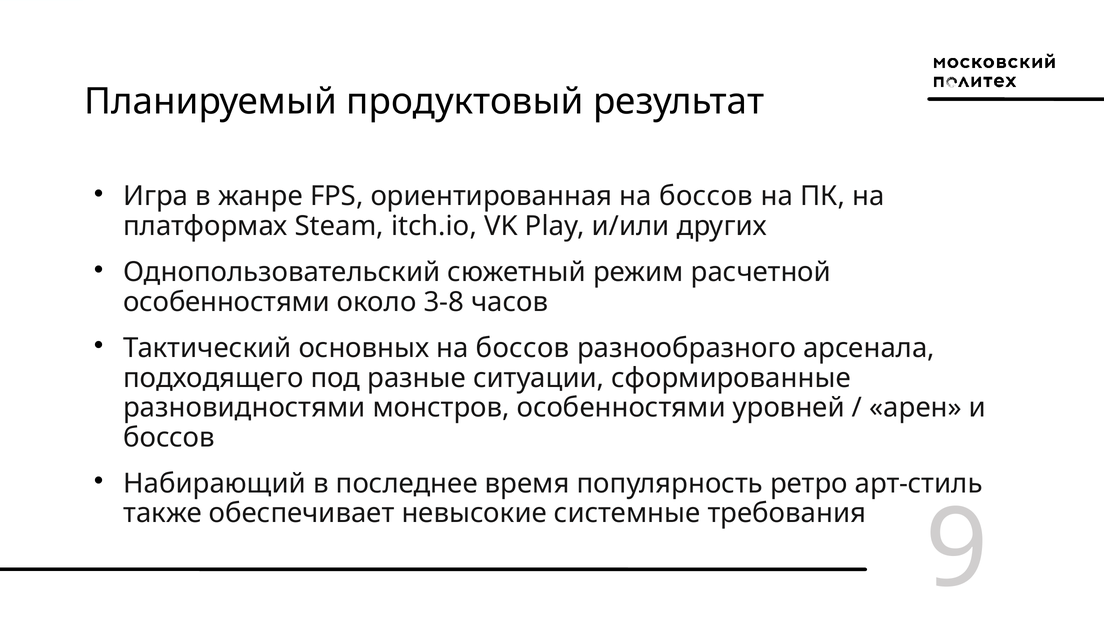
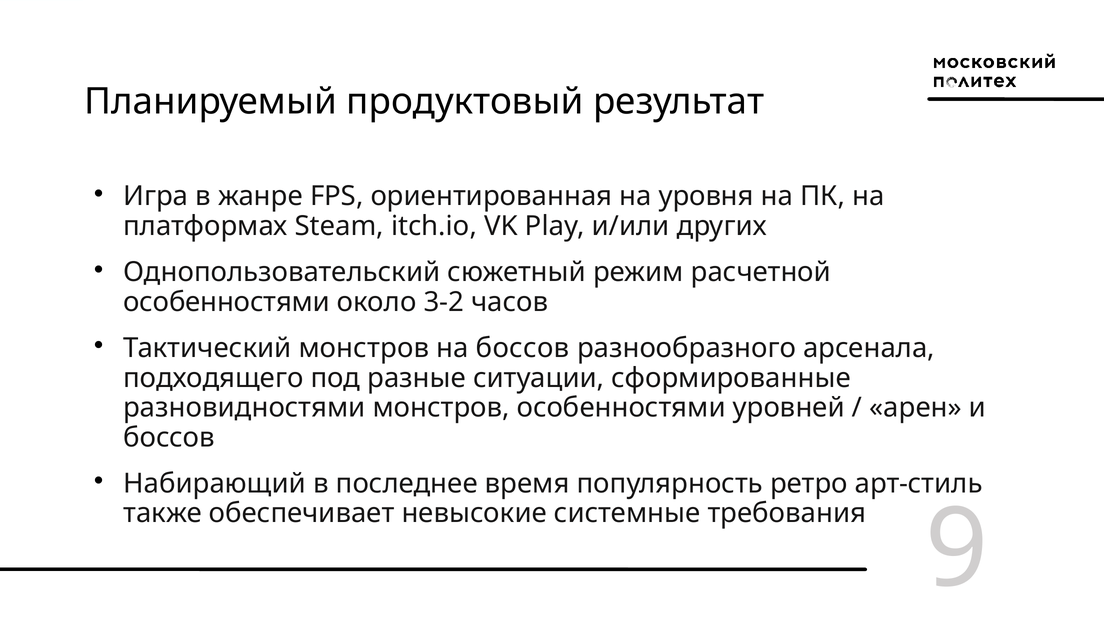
ориентированная на боссов: боссов -> уровня (706, 196)
3-8: 3-8 -> 3-2 (444, 302)
Тактический основных: основных -> монстров (364, 348)
